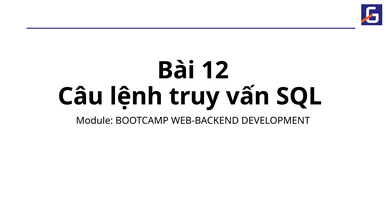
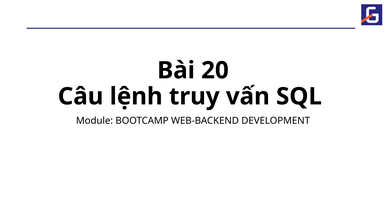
12: 12 -> 20 (215, 70)
